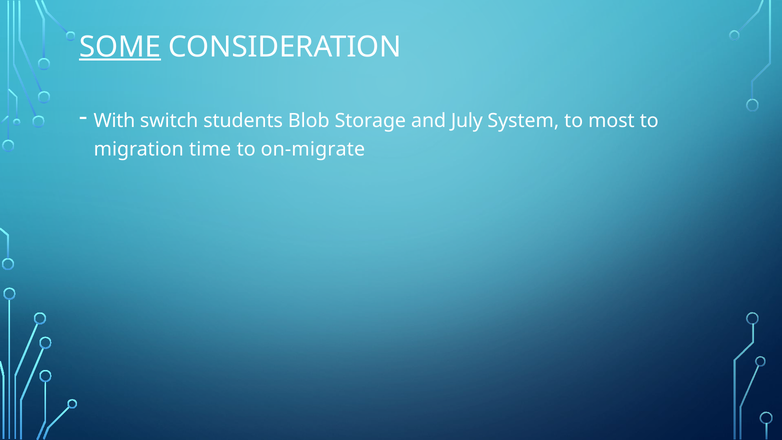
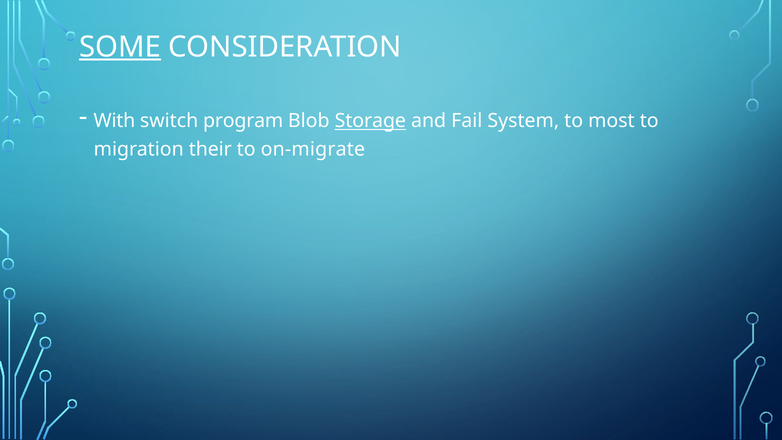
students: students -> program (243, 121)
Storage underline: none -> present (370, 121)
July: July -> Fail (467, 121)
time: time -> their (210, 149)
